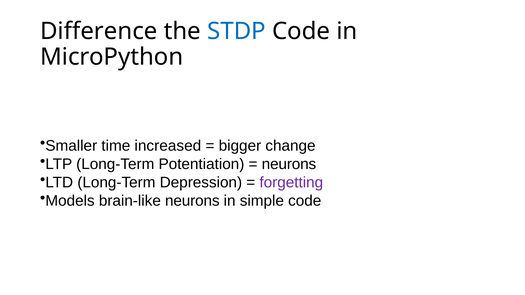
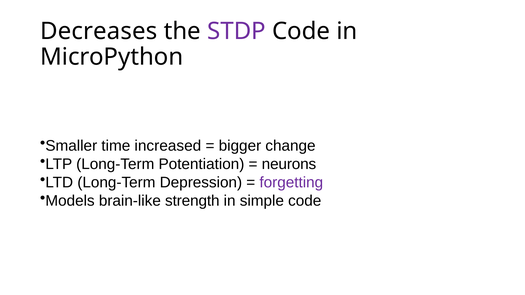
Difference: Difference -> Decreases (99, 31)
STDP colour: blue -> purple (237, 31)
brain-like neurons: neurons -> strength (192, 201)
